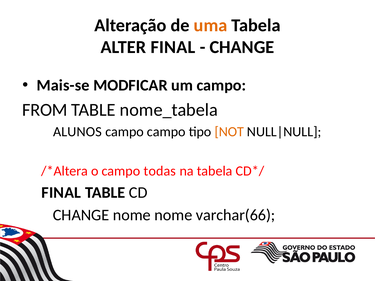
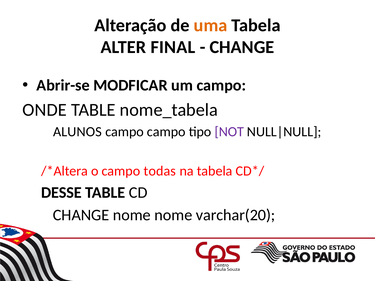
Mais-se: Mais-se -> Abrir-se (63, 85)
FROM: FROM -> ONDE (45, 110)
NOT colour: orange -> purple (229, 132)
FINAL: FINAL -> DESSE (61, 193)
varchar(66: varchar(66 -> varchar(20 (236, 215)
